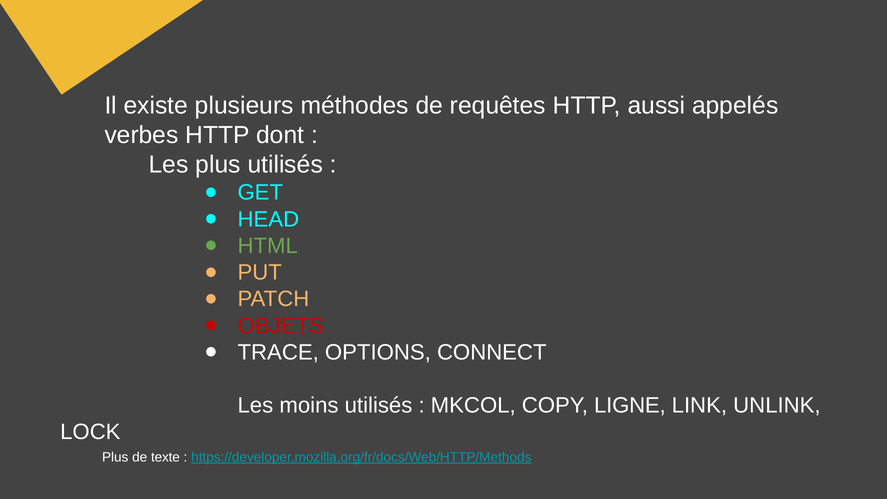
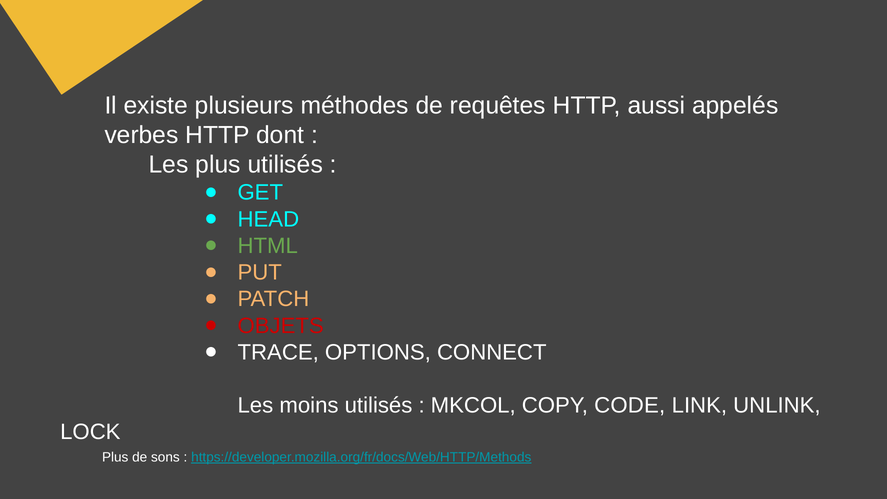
LIGNE: LIGNE -> CODE (630, 405)
texte: texte -> sons (165, 457)
